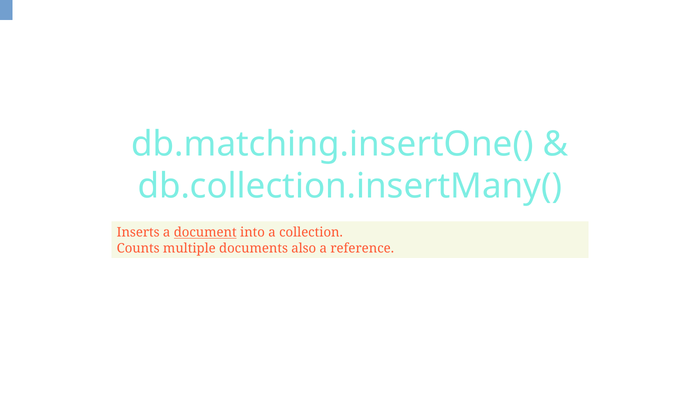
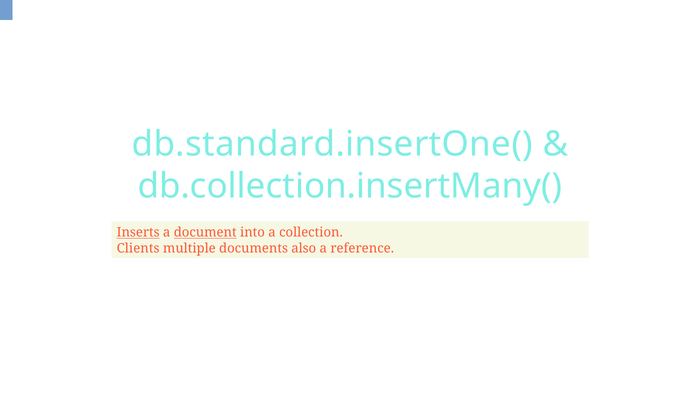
db.matching.insertOne(: db.matching.insertOne( -> db.standard.insertOne( (332, 144)
Inserts underline: none -> present (138, 232)
Counts: Counts -> Clients (138, 248)
